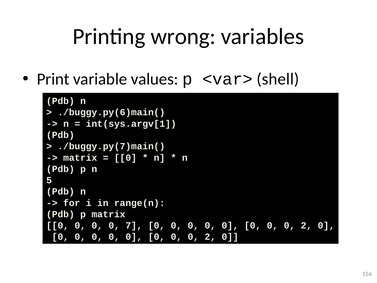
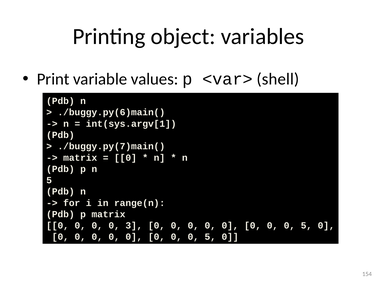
wrong: wrong -> object (183, 36)
7: 7 -> 3 (134, 225)
2: 2 -> 5 (306, 225)
2: 2 -> 5 (210, 237)
